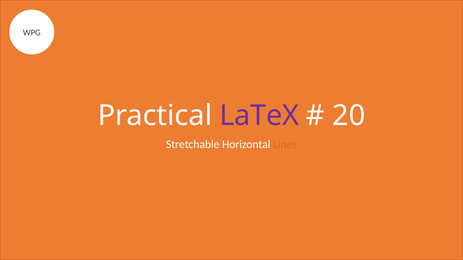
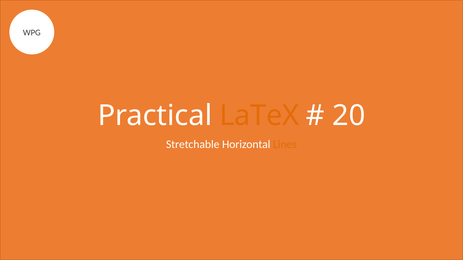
LaTeX colour: purple -> orange (259, 116)
